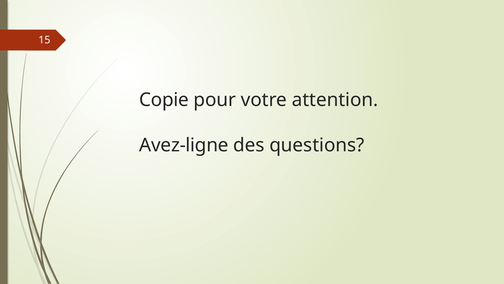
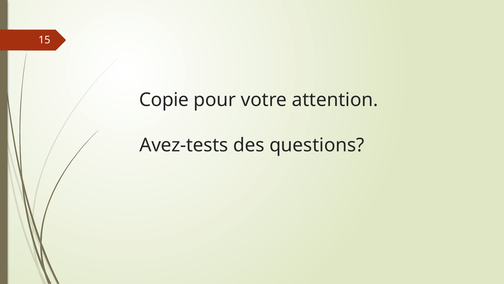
Avez-ligne: Avez-ligne -> Avez-tests (184, 145)
